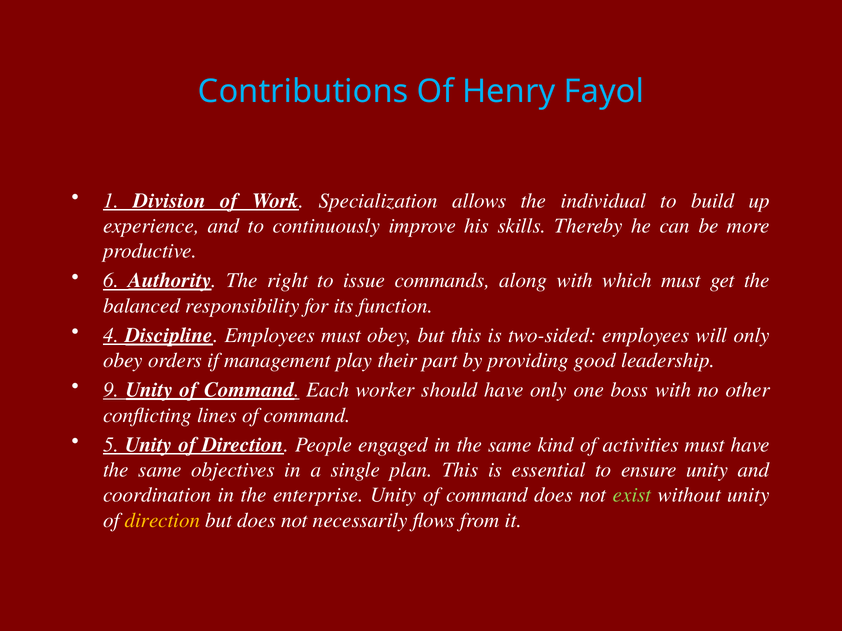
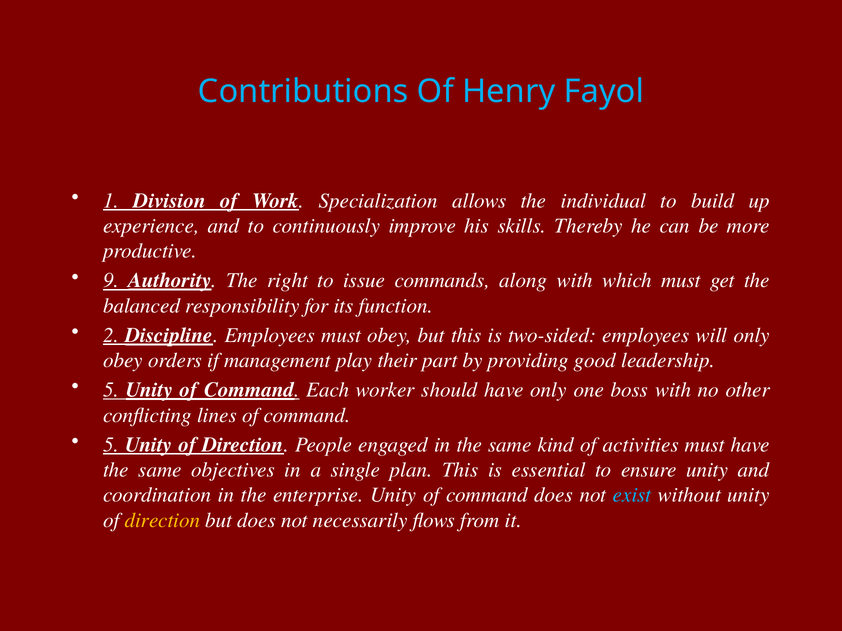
6: 6 -> 9 (111, 281)
4: 4 -> 2 (111, 335)
9: 9 -> 5 (111, 390)
exist colour: light green -> light blue (632, 495)
